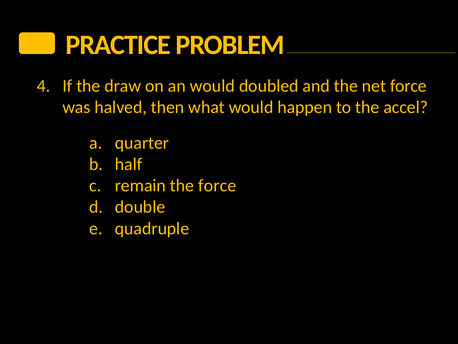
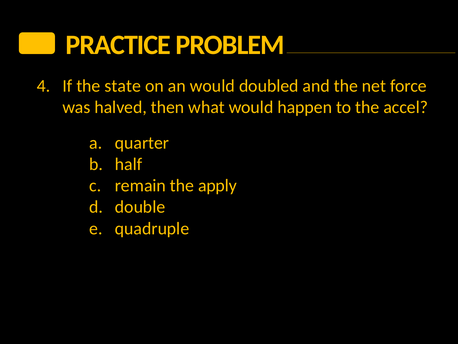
draw: draw -> state (123, 86)
the force: force -> apply (217, 185)
